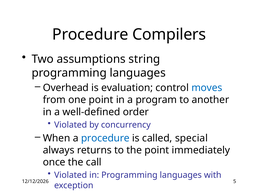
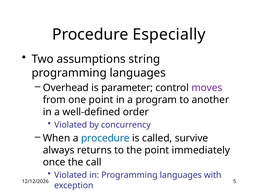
Compilers: Compilers -> Especially (169, 34)
evaluation: evaluation -> parameter (127, 88)
moves colour: blue -> purple (207, 88)
special: special -> survive (192, 138)
